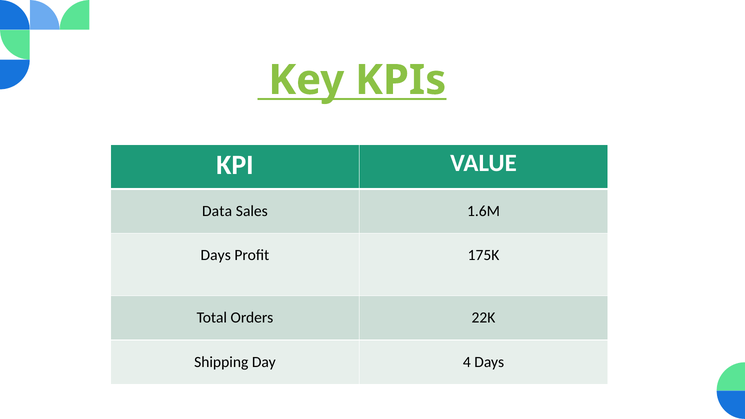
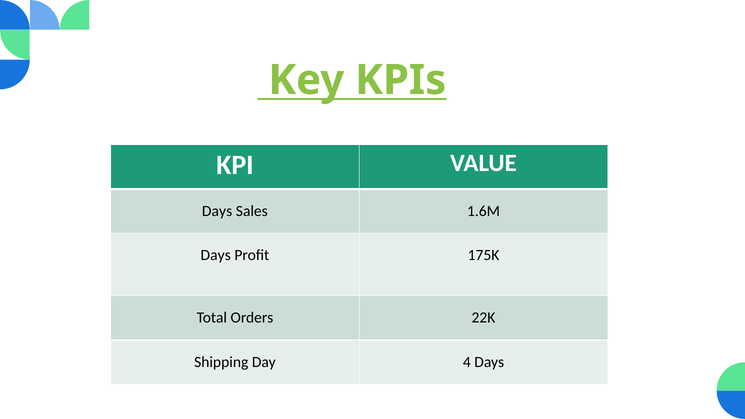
Data: Data -> Days (217, 211)
